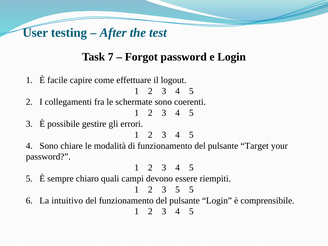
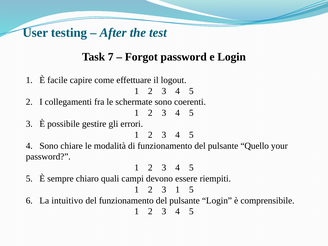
Target: Target -> Quello (255, 146)
3 5: 5 -> 1 (178, 190)
